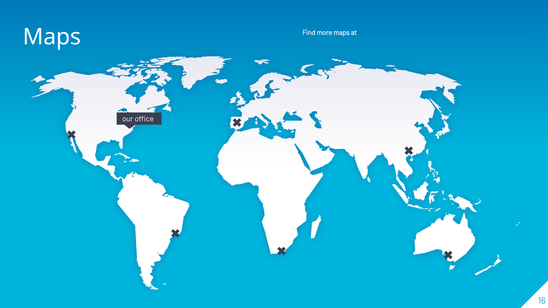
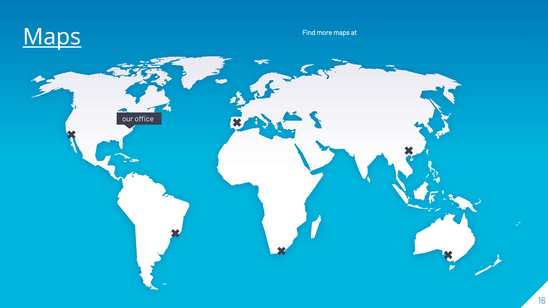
Maps underline: none -> present (52, 37)
